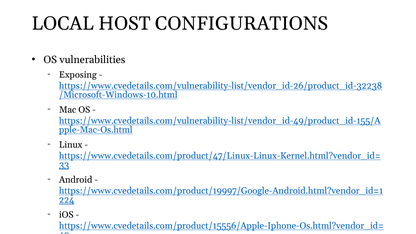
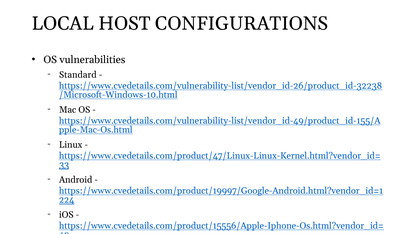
Exposing: Exposing -> Standard (78, 75)
